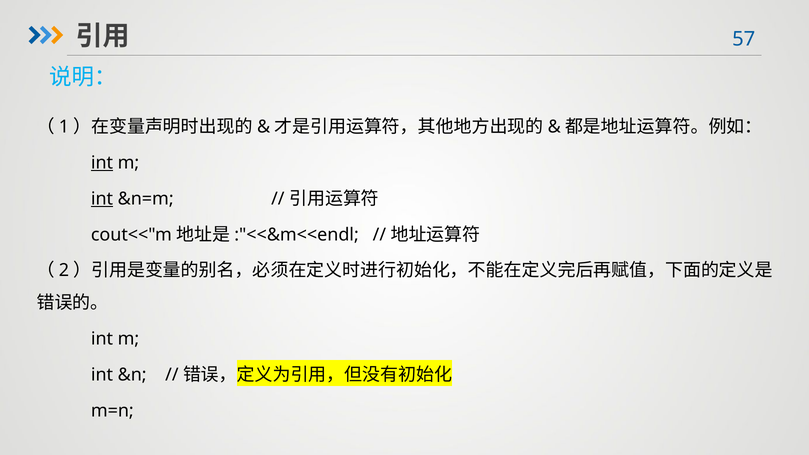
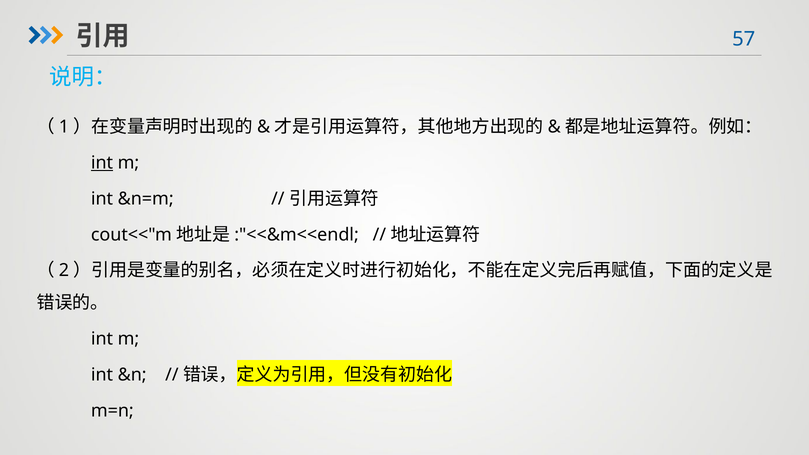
int underline: present -> none (102, 199)
